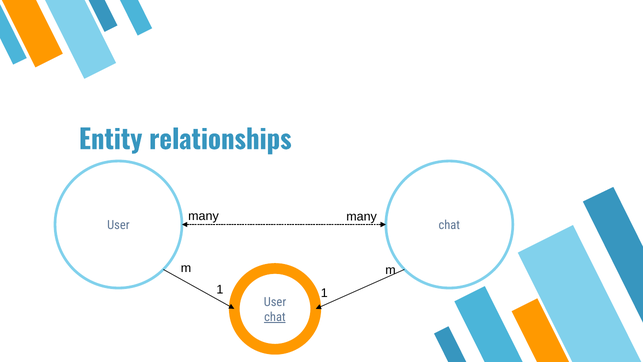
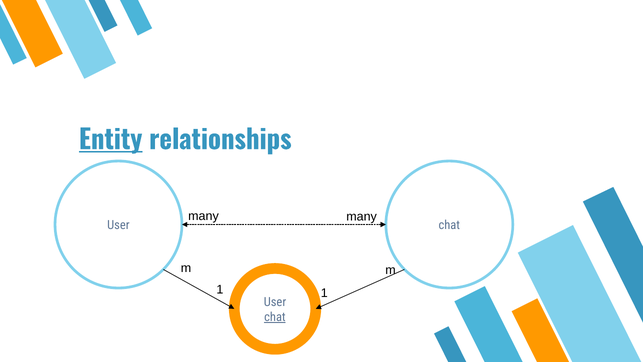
Entity underline: none -> present (111, 140)
